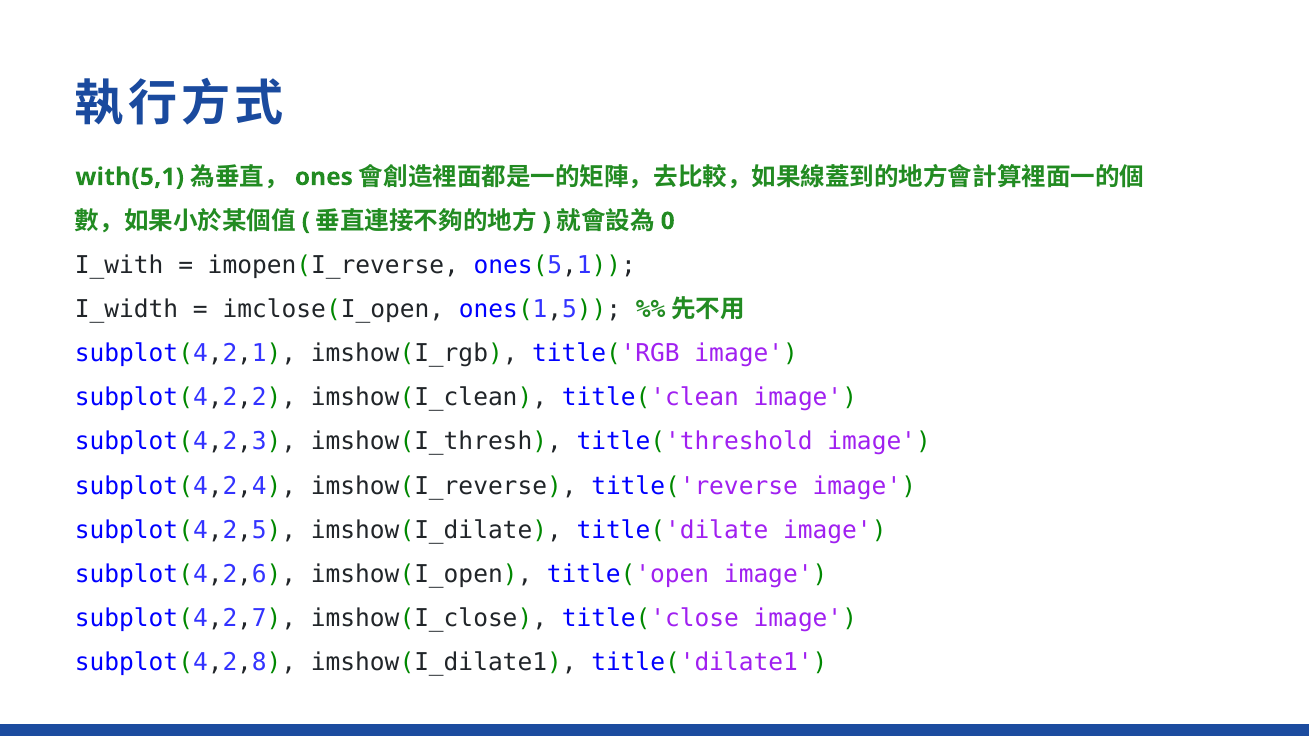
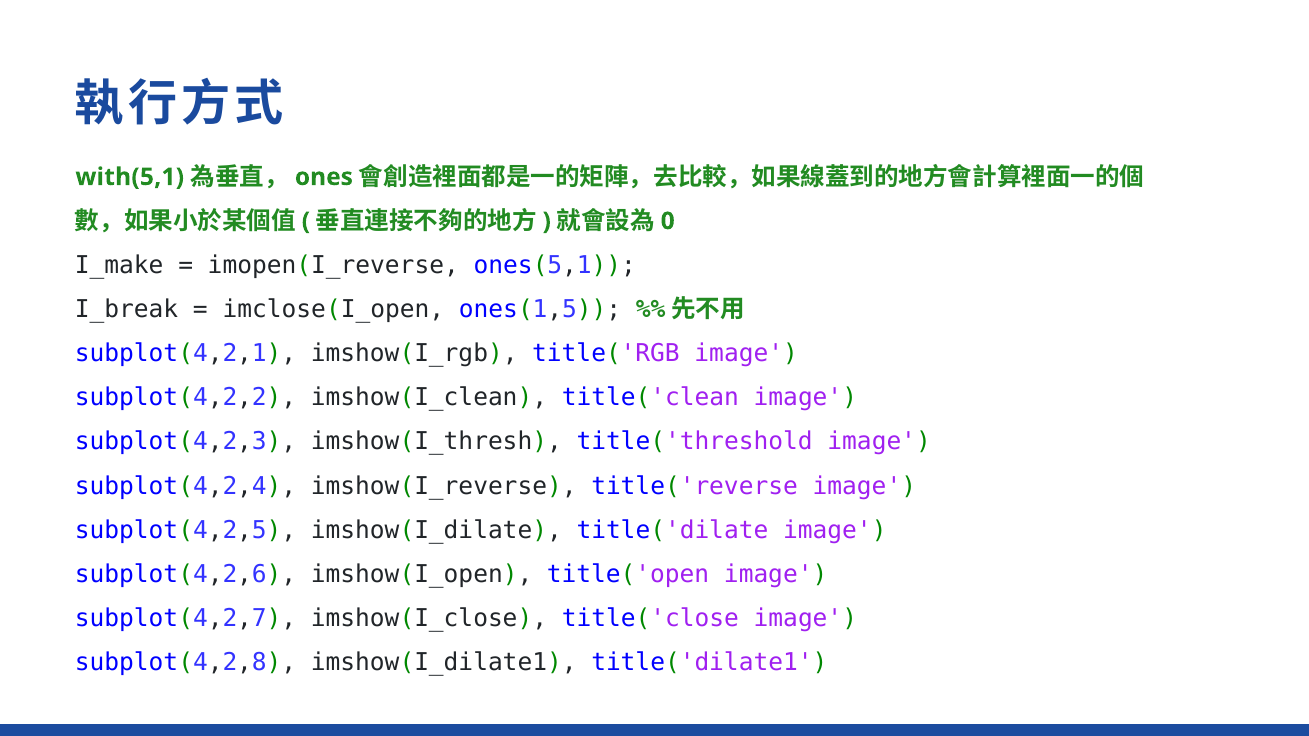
I_with: I_with -> I_make (119, 265)
I_width: I_width -> I_break (127, 310)
